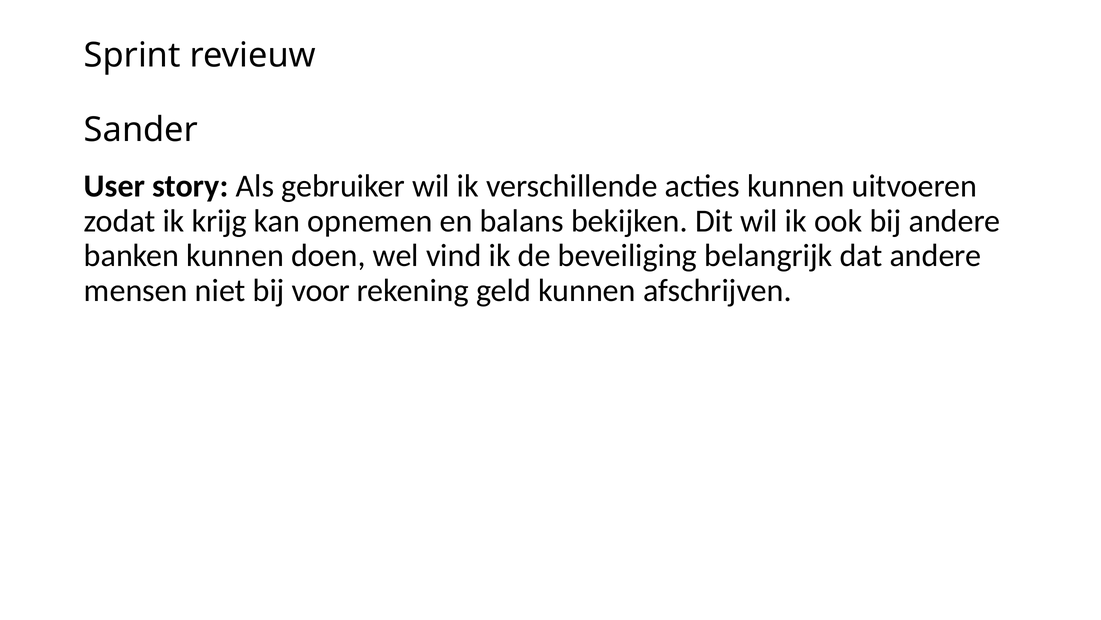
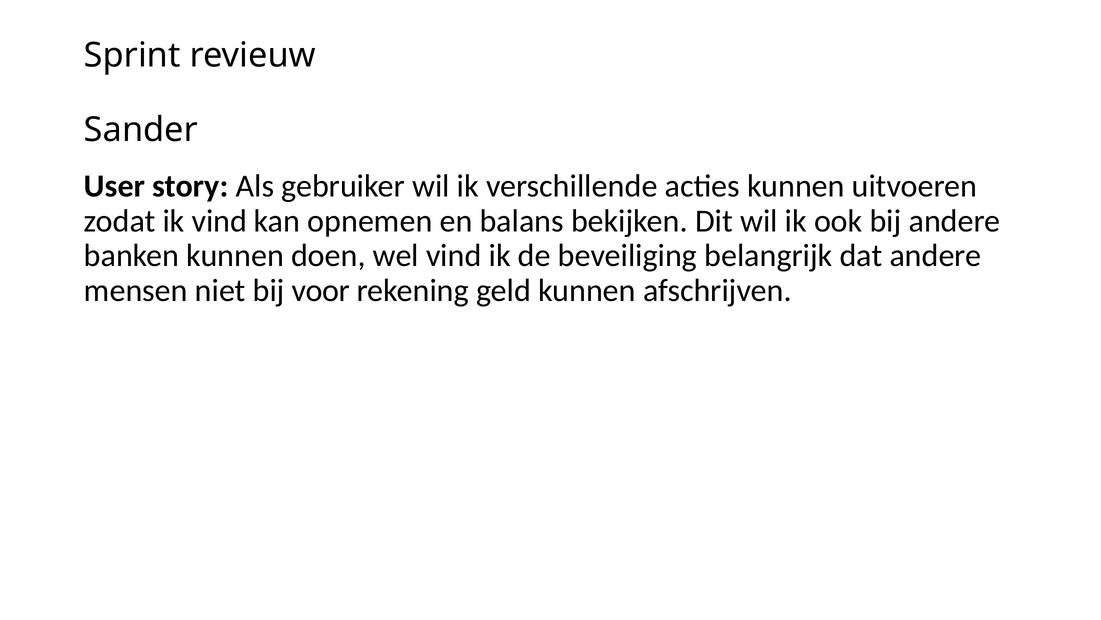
ik krijg: krijg -> vind (219, 221)
